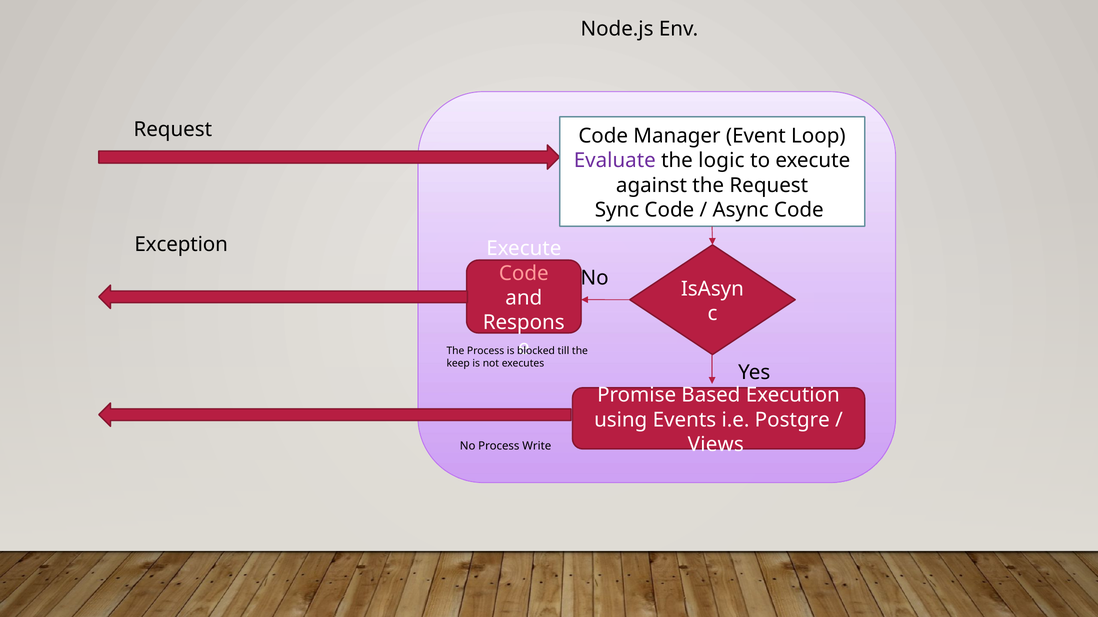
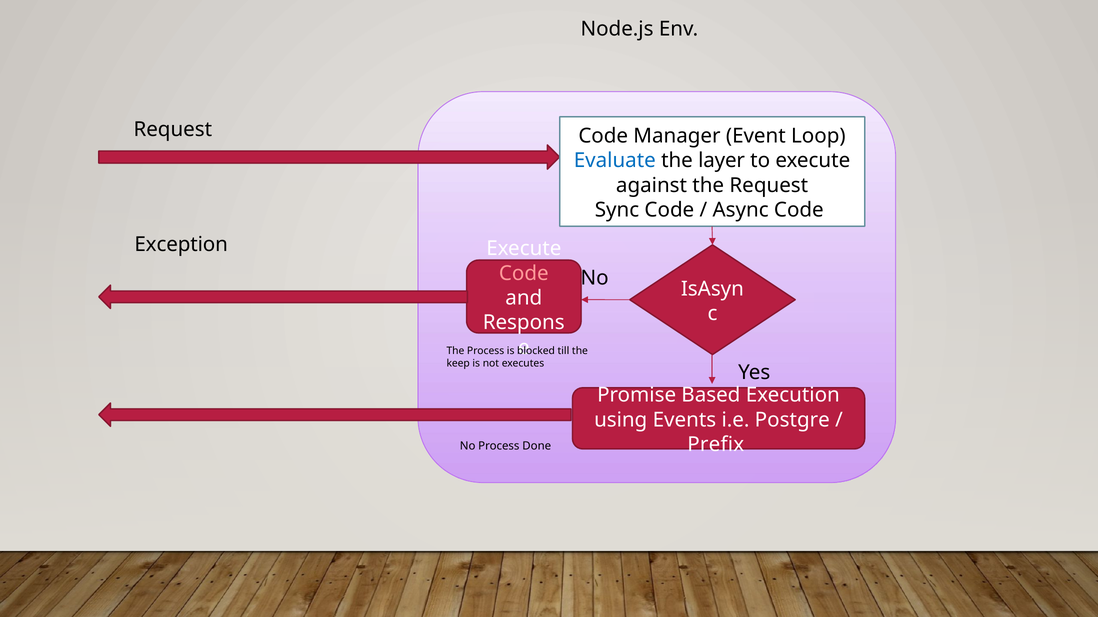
Evaluate colour: purple -> blue (615, 161)
logic: logic -> layer (722, 161)
Views: Views -> Prefix (716, 445)
Write: Write -> Done (537, 446)
